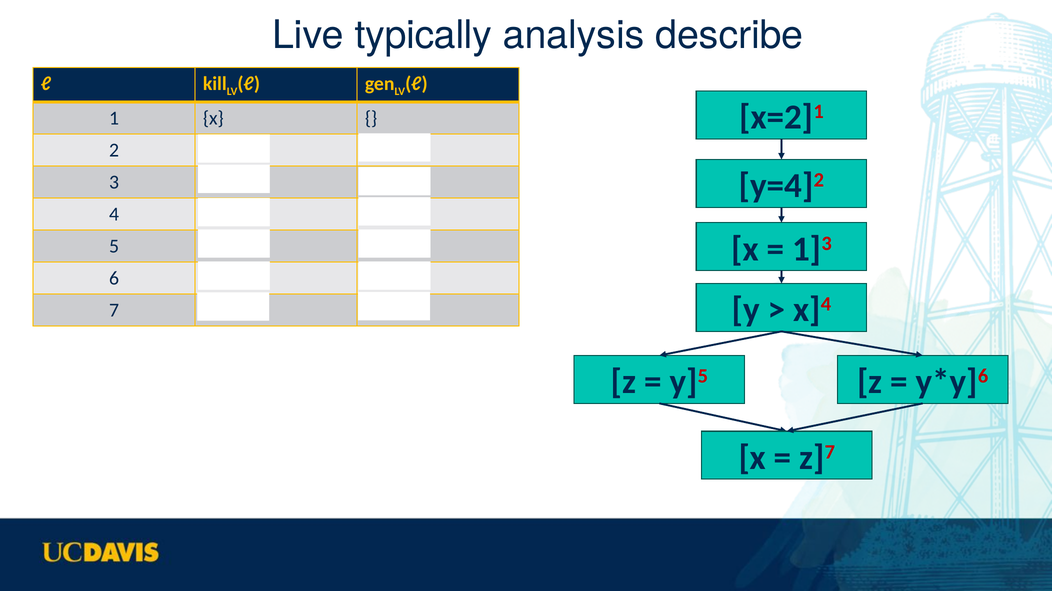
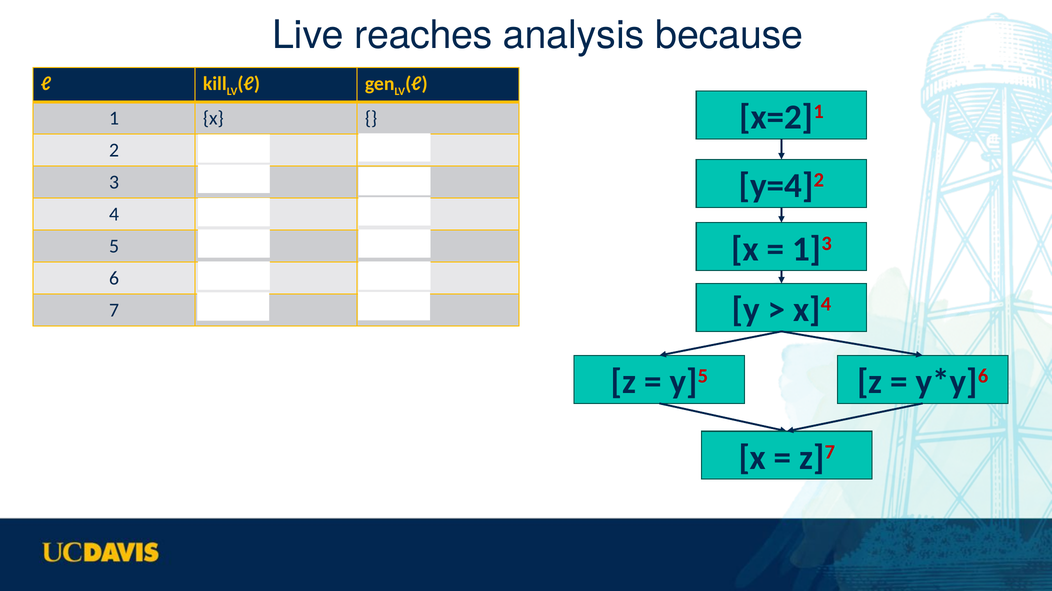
typically: typically -> reaches (423, 35)
describe: describe -> because (729, 35)
